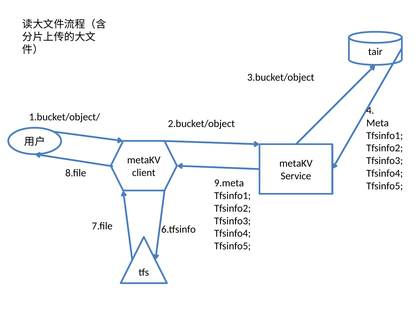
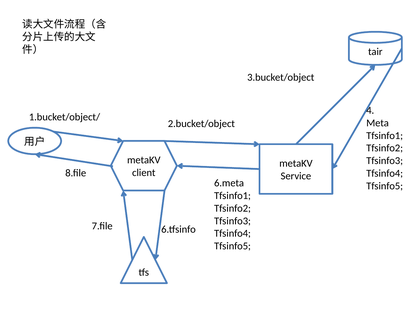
9.meta: 9.meta -> 6.meta (229, 183)
